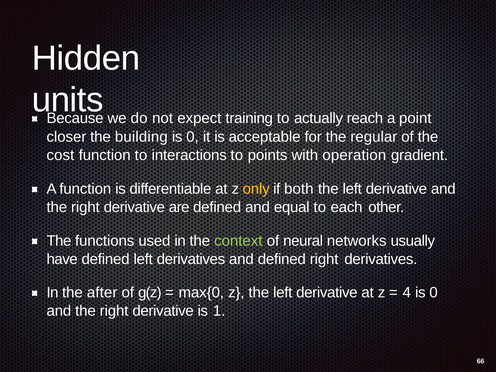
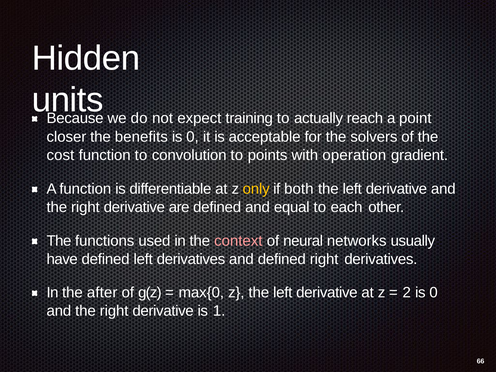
building: building -> benefits (141, 137)
regular: regular -> solvers (374, 137)
interactions: interactions -> convolution (189, 155)
context colour: light green -> pink (238, 241)
4: 4 -> 2 (407, 293)
